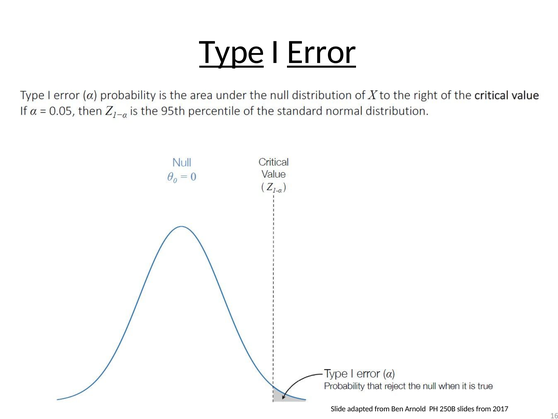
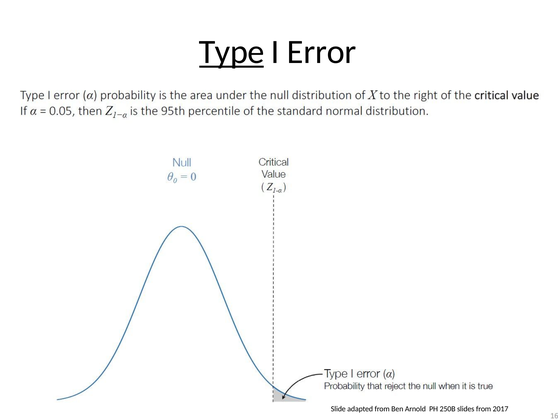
Error underline: present -> none (322, 52)
